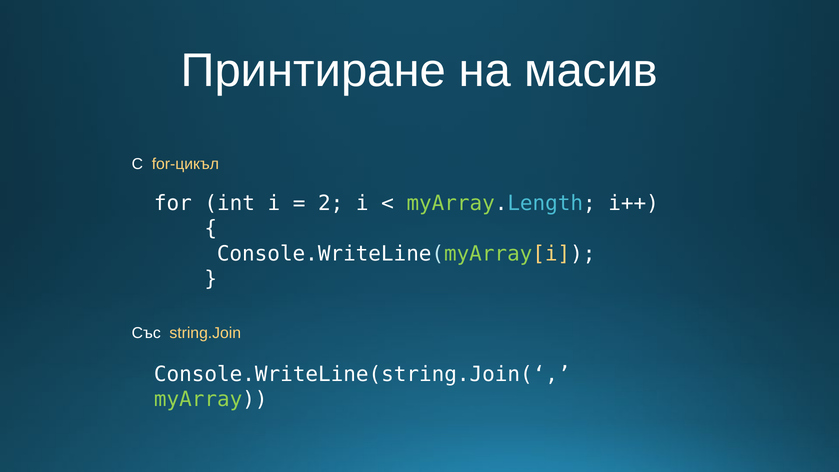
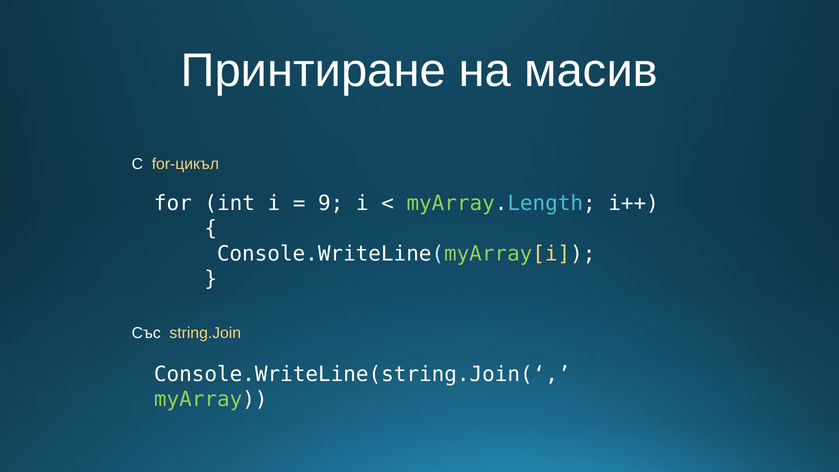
2: 2 -> 9 (331, 203)
